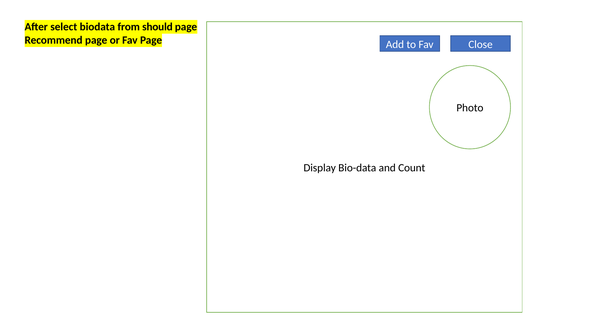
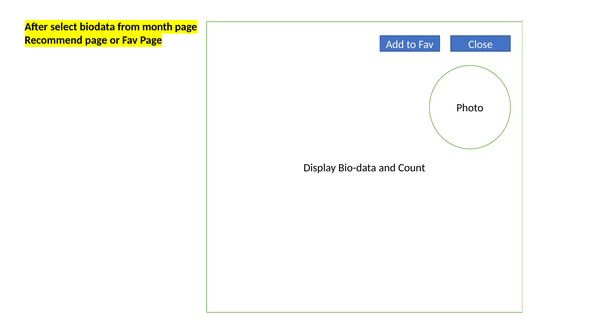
should: should -> month (157, 27)
